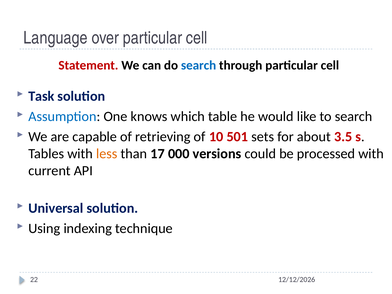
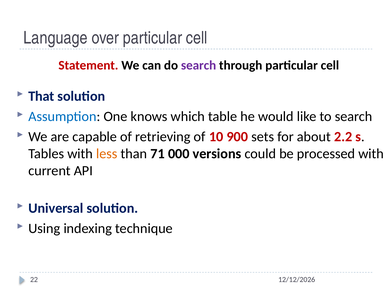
search colour: blue -> purple (199, 65)
Task: Task -> That (41, 96)
501: 501 -> 900 (237, 137)
3.5: 3.5 -> 2.2 (343, 137)
17: 17 -> 71 (158, 154)
